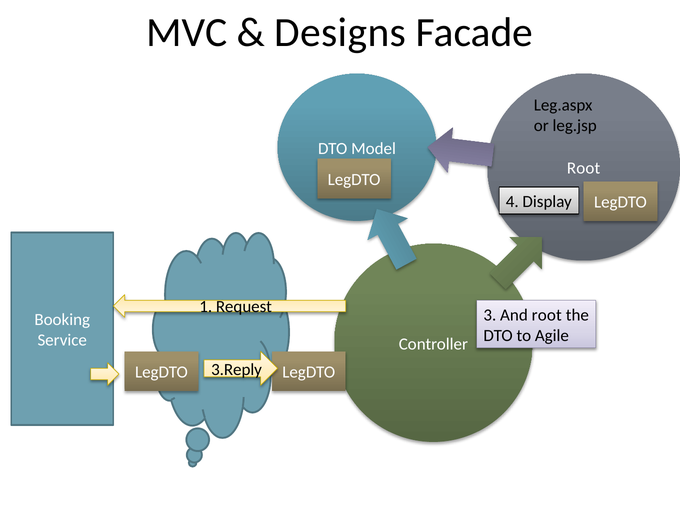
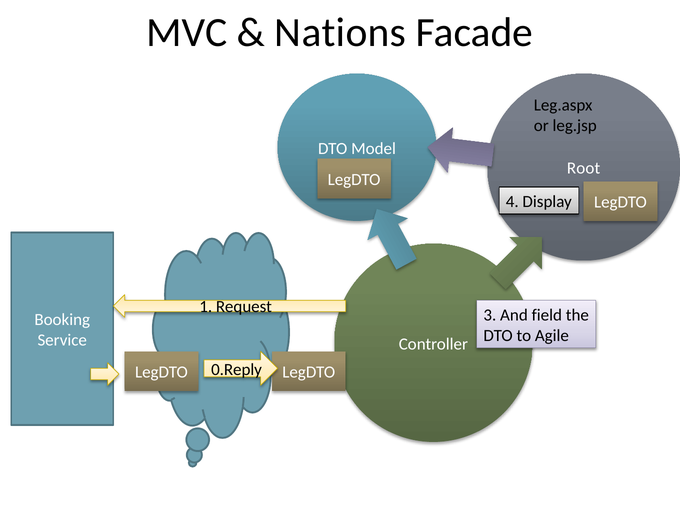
Designs: Designs -> Nations (340, 32)
And root: root -> field (547, 315)
3.Reply: 3.Reply -> 0.Reply (237, 369)
